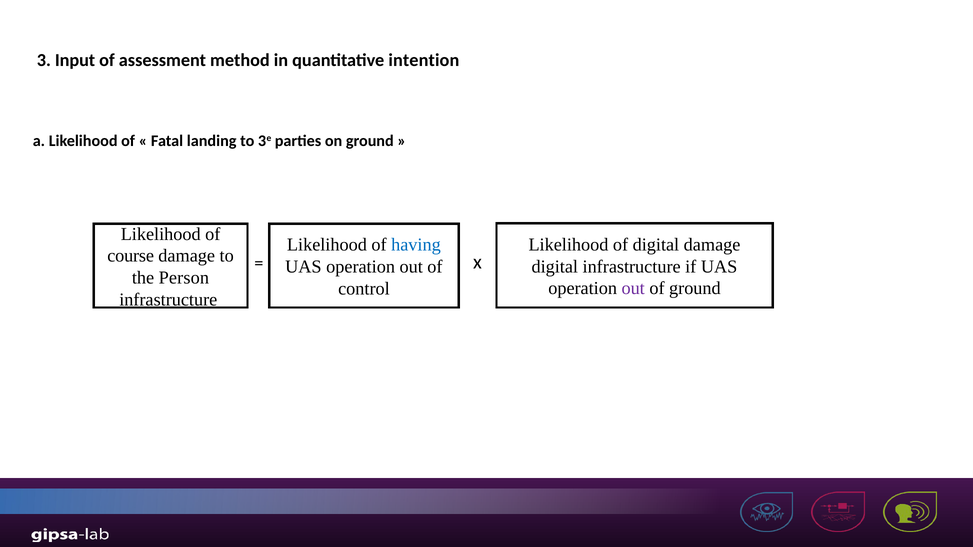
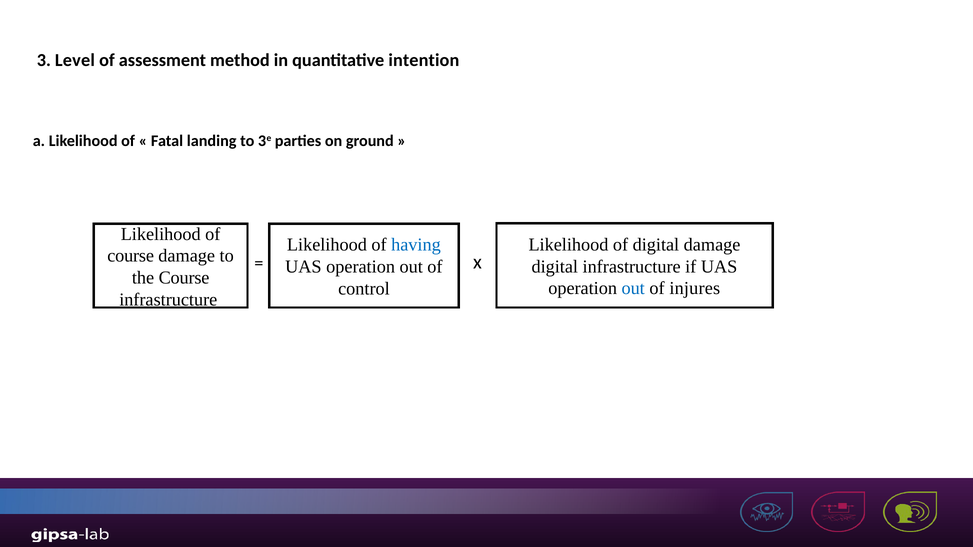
Input: Input -> Level (75, 60)
the Person: Person -> Course (184, 278)
out colour: purple -> blue (633, 289)
of ground: ground -> injures (695, 289)
